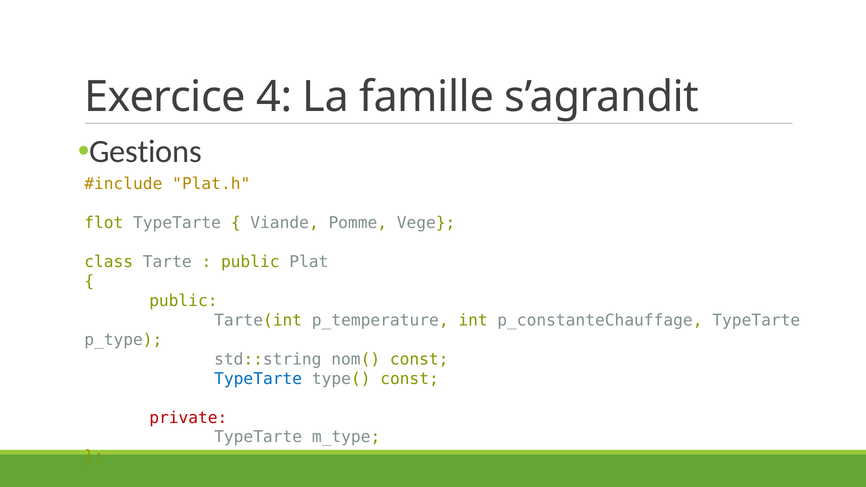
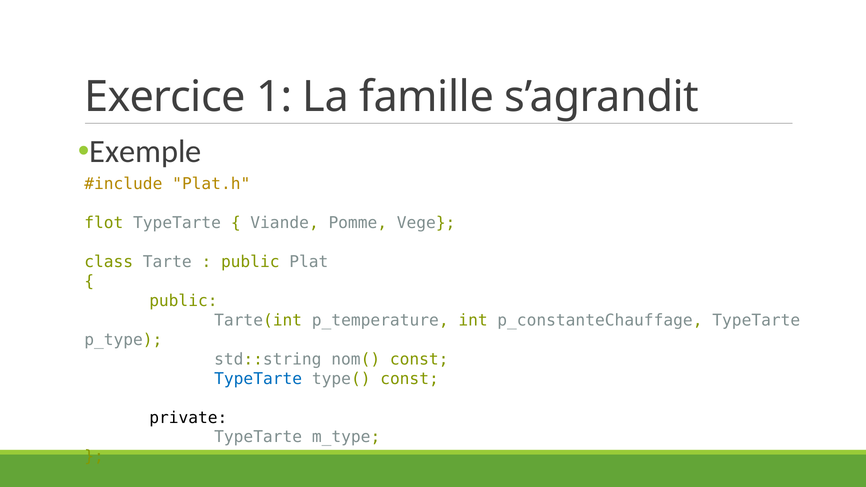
4: 4 -> 1 (274, 97)
Gestions: Gestions -> Exemple (145, 152)
private colour: red -> black (188, 418)
